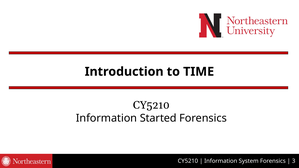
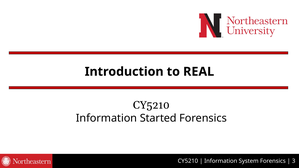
TIME: TIME -> REAL (199, 72)
